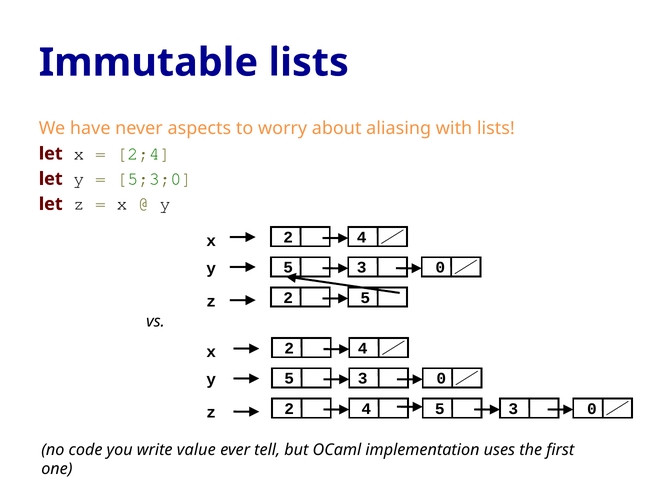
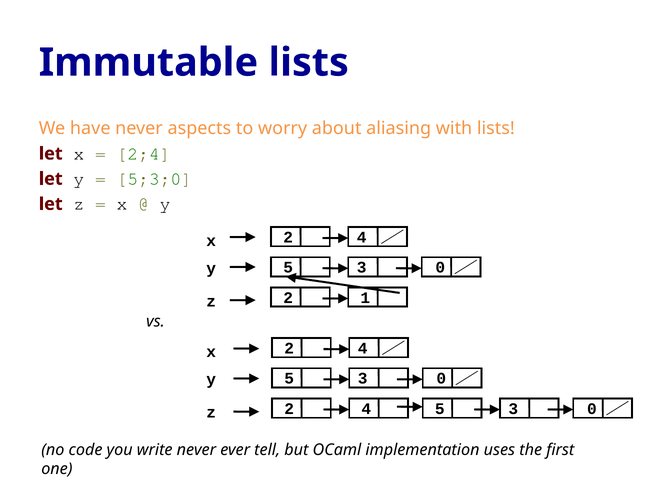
2 5: 5 -> 1 (365, 298)
write value: value -> never (196, 450)
